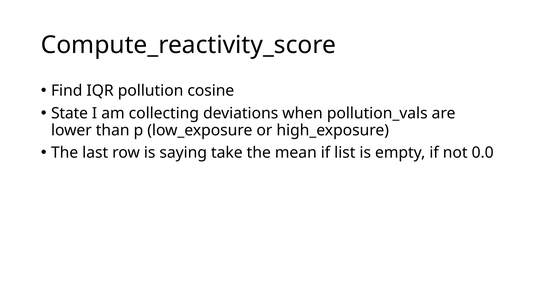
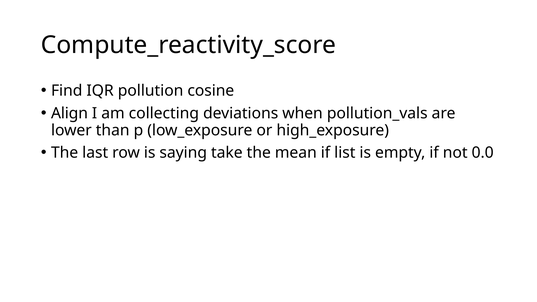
State: State -> Align (69, 113)
